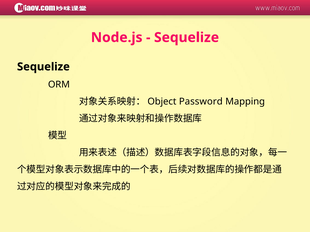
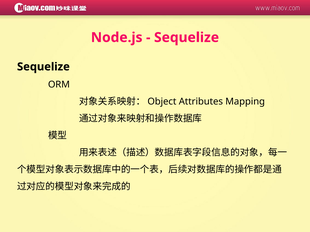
Password: Password -> Attributes (201, 102)
